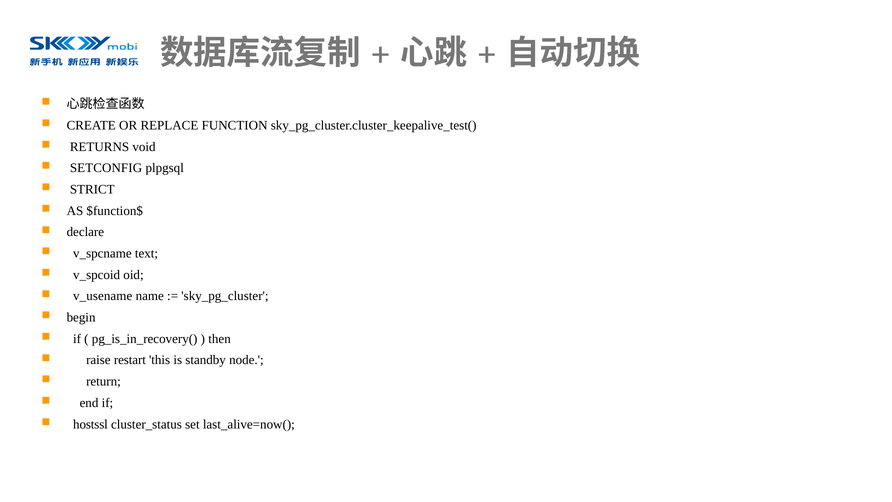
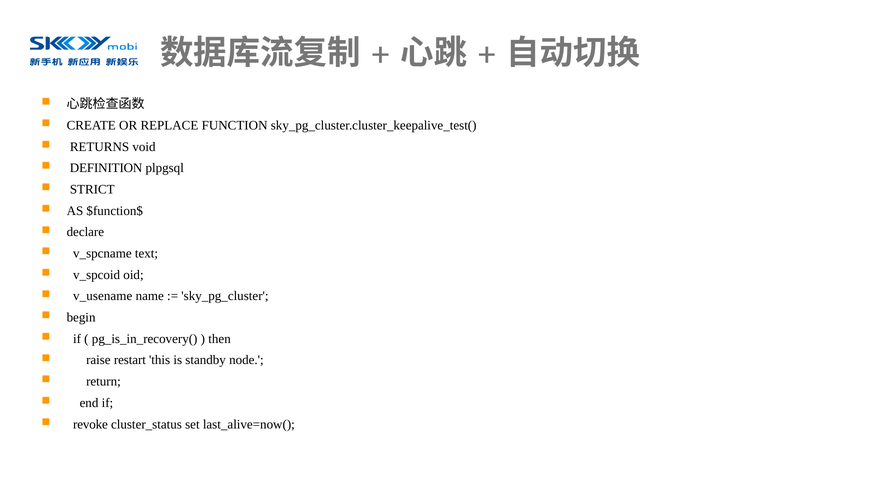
SETCONFIG: SETCONFIG -> DEFINITION (106, 168)
hostssl: hostssl -> revoke (90, 424)
